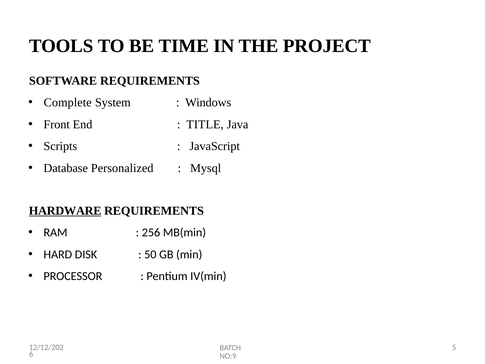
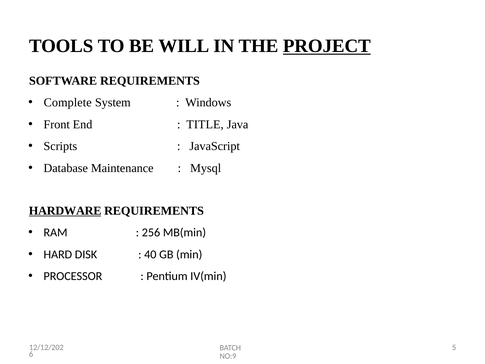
TIME: TIME -> WILL (184, 46)
PROJECT underline: none -> present (327, 46)
Personalized: Personalized -> Maintenance (122, 168)
50: 50 -> 40 (150, 254)
